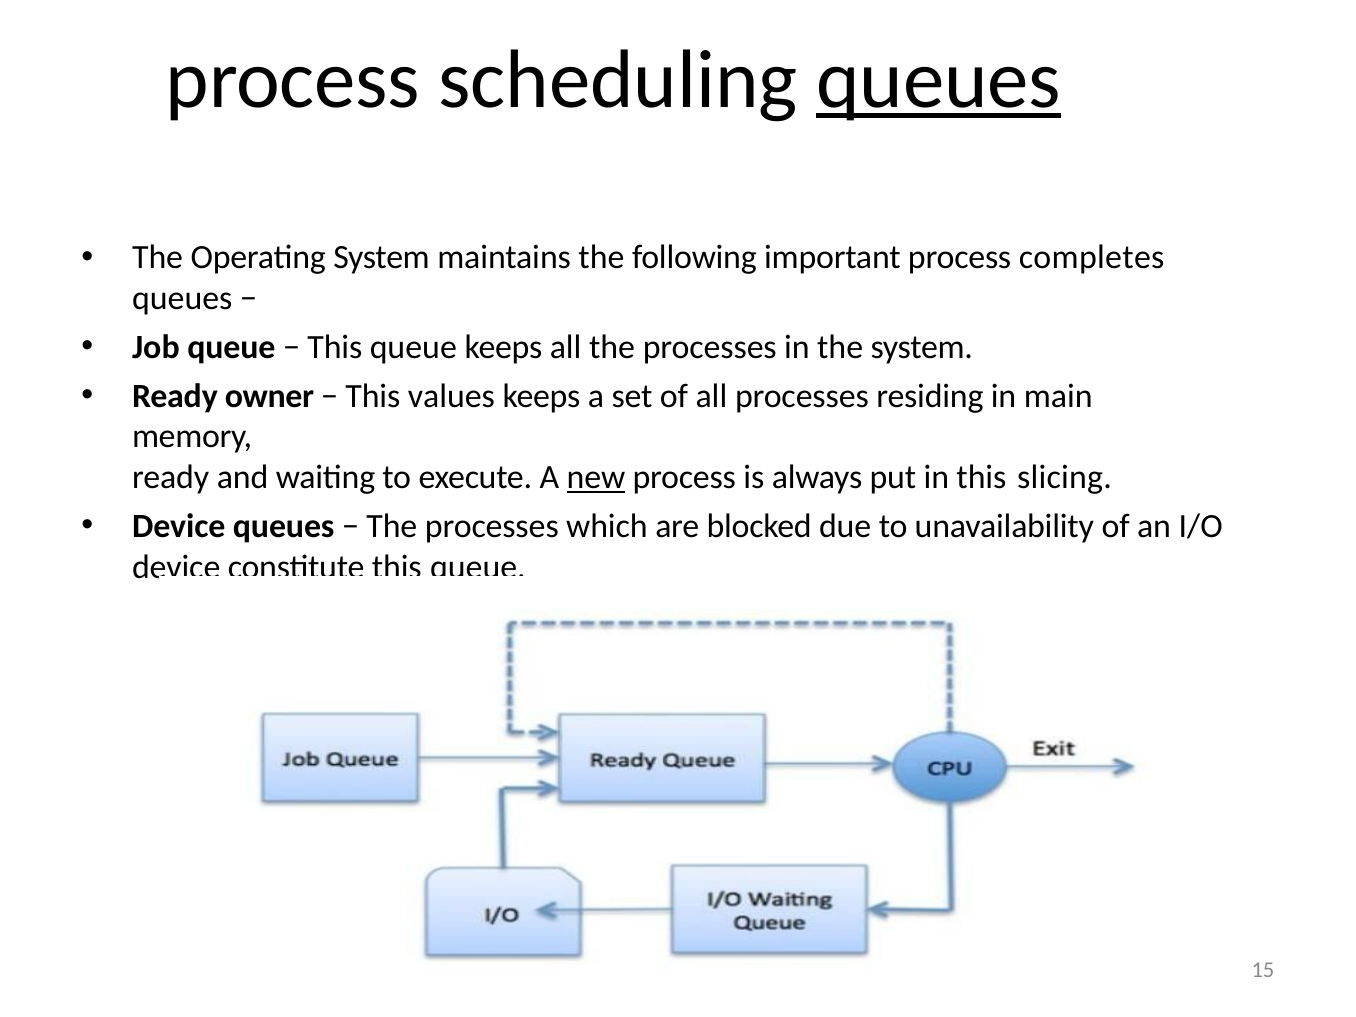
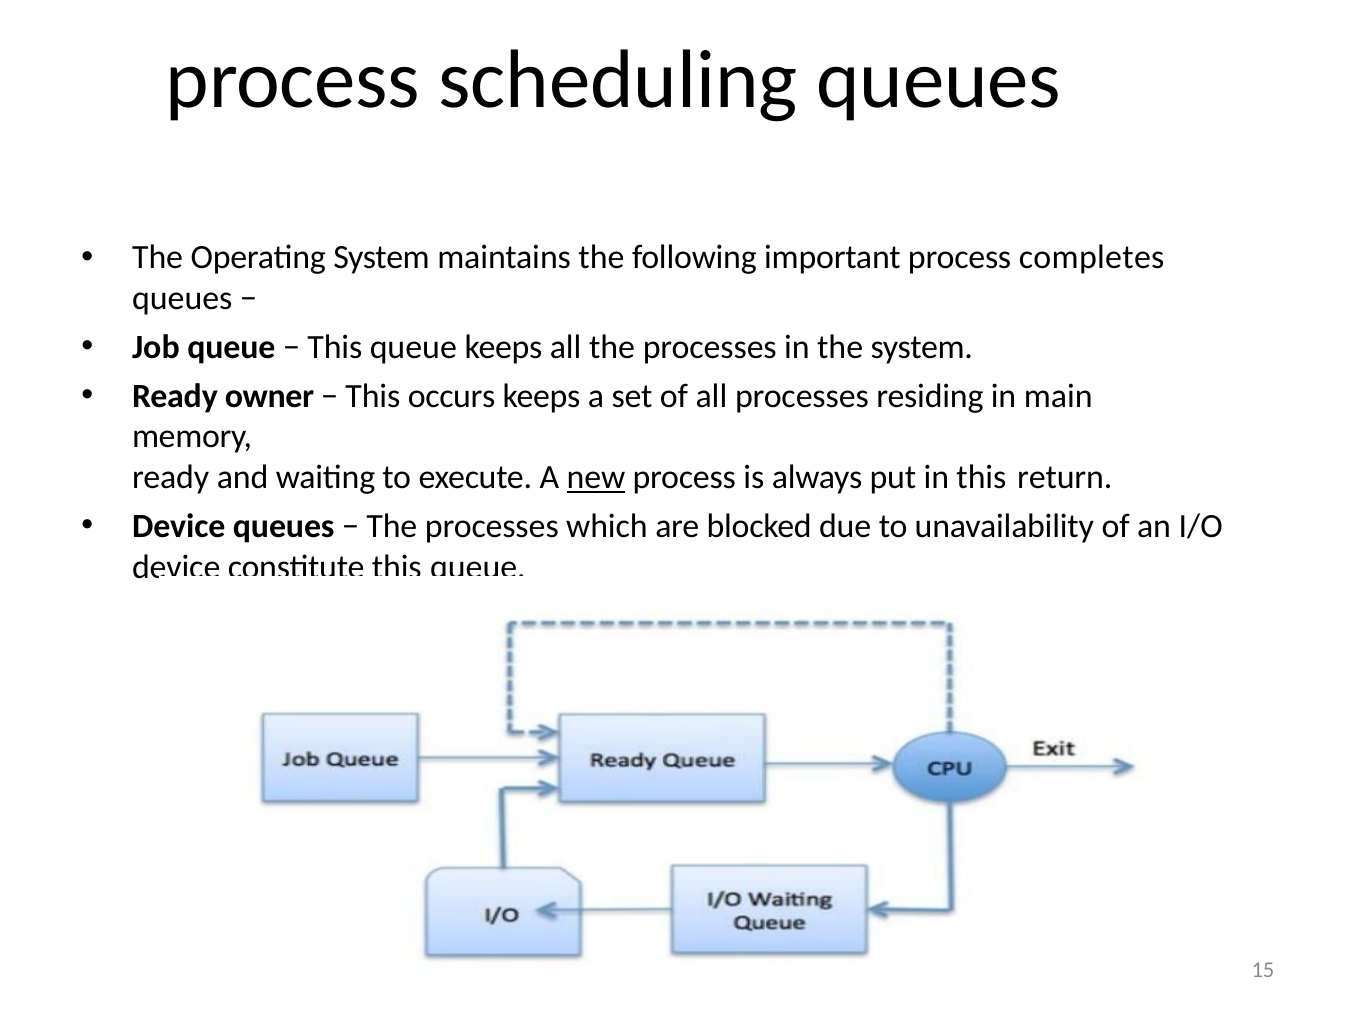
queues underline: present -> none (939, 80)
values: values -> occurs (452, 396)
slicing: slicing -> return (1065, 477)
